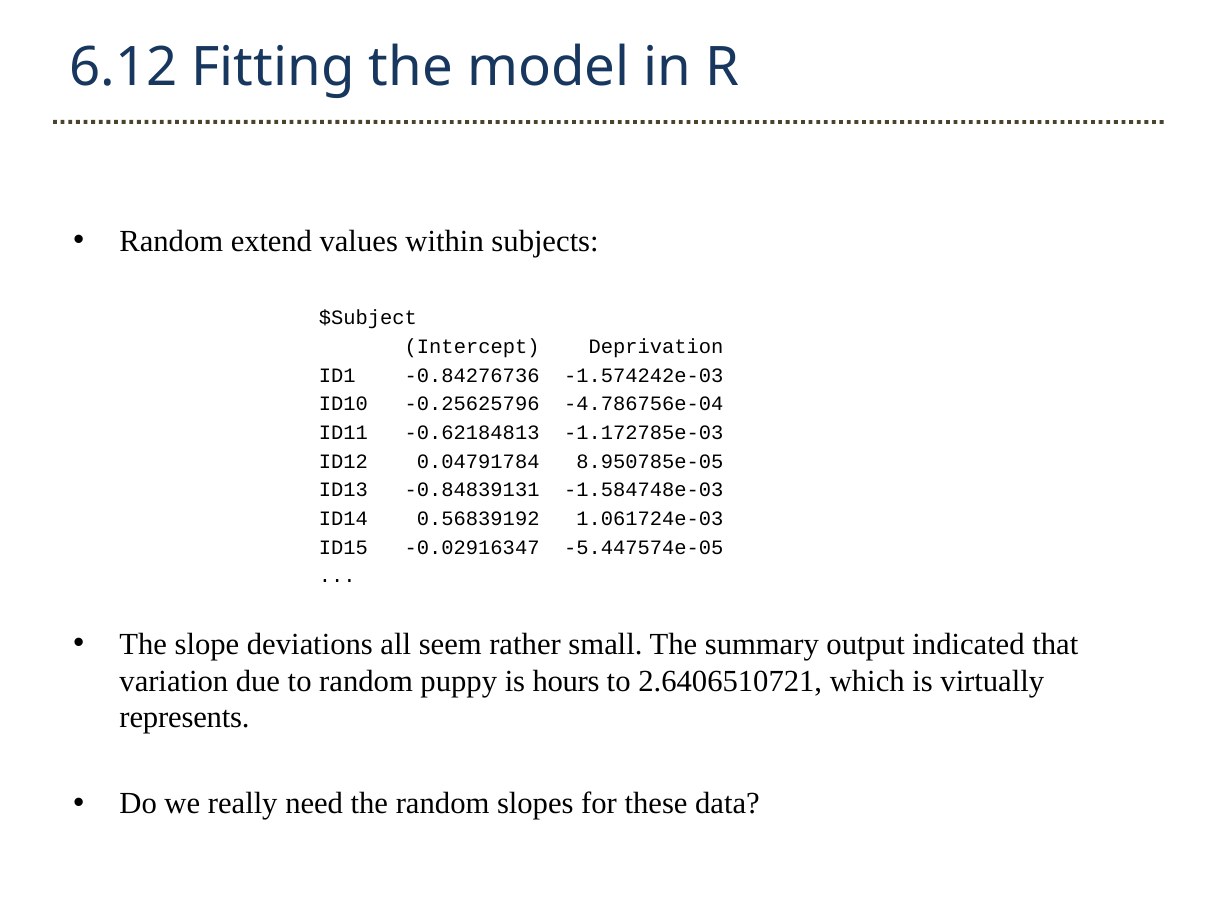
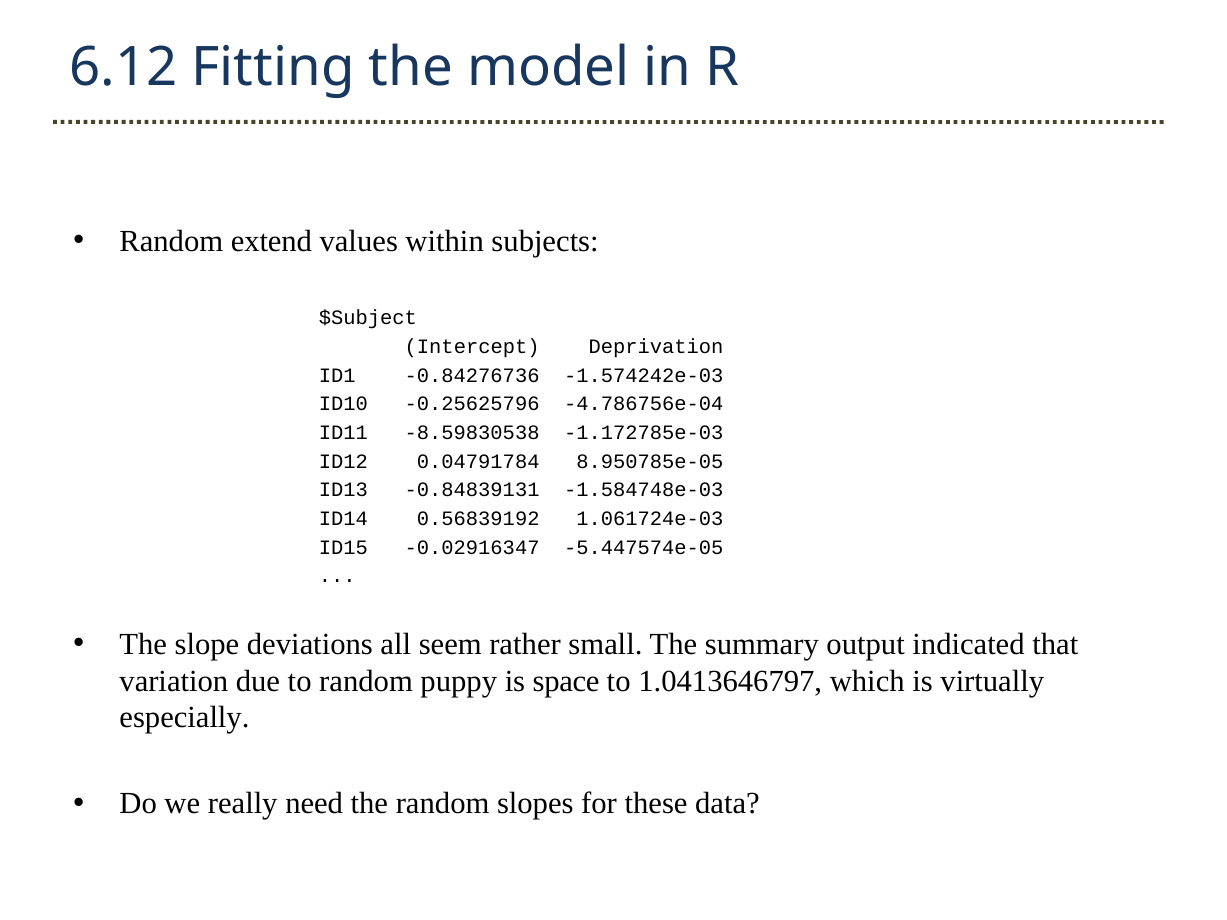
-0.62184813: -0.62184813 -> -8.59830538 (472, 433)
hours: hours -> space (566, 681)
2.6406510721: 2.6406510721 -> 1.0413646797 (730, 681)
represents: represents -> especially (184, 718)
